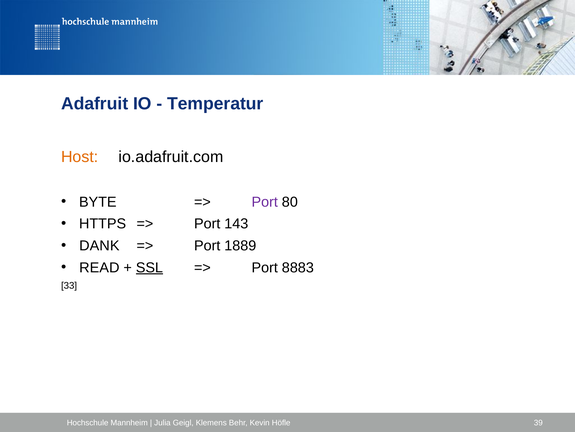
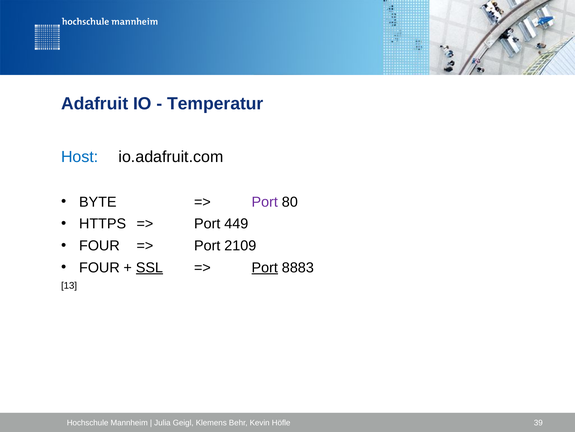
Host colour: orange -> blue (80, 157)
143: 143 -> 449 (236, 223)
DANK: DANK -> FOUR (99, 245)
1889: 1889 -> 2109 (240, 245)
READ: READ -> FOUR (99, 267)
Port underline: none -> present (265, 267)
33: 33 -> 13 (69, 285)
